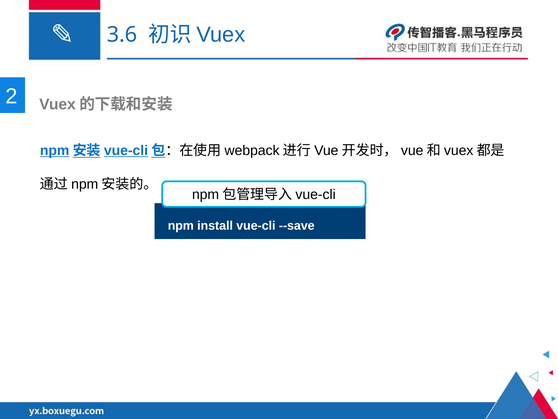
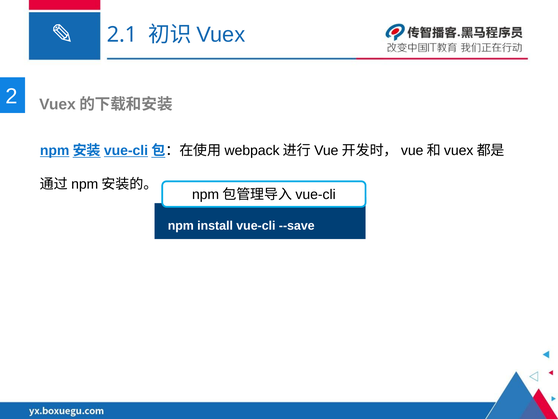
3.6: 3.6 -> 2.1 (122, 35)
